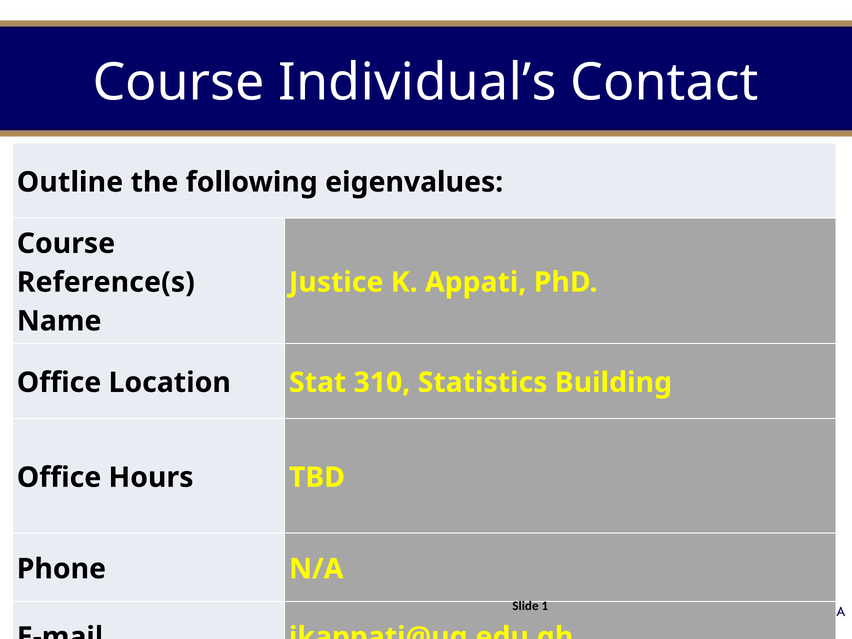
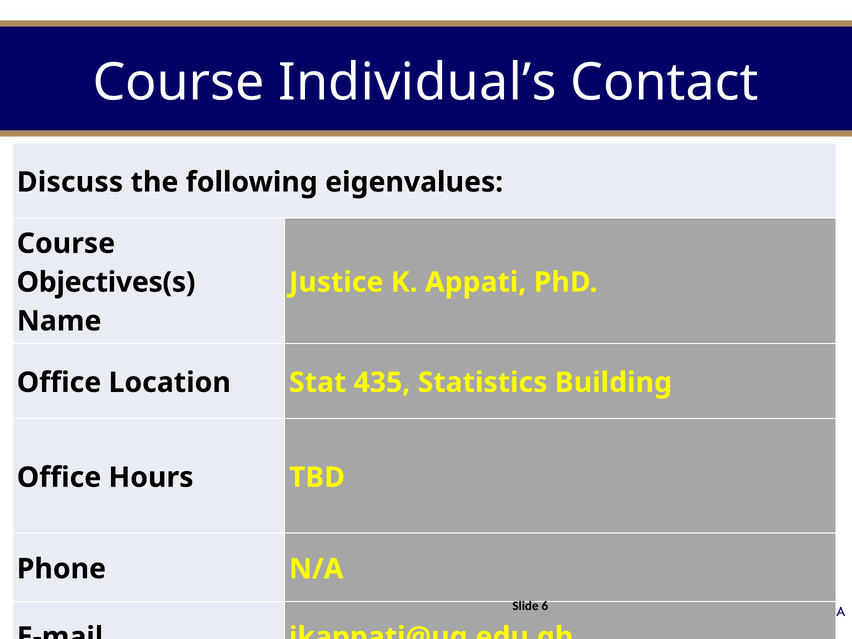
Outline: Outline -> Discuss (70, 182)
Reference(s: Reference(s -> Objectives(s (106, 282)
310: 310 -> 435 (382, 383)
1: 1 -> 6 (545, 606)
